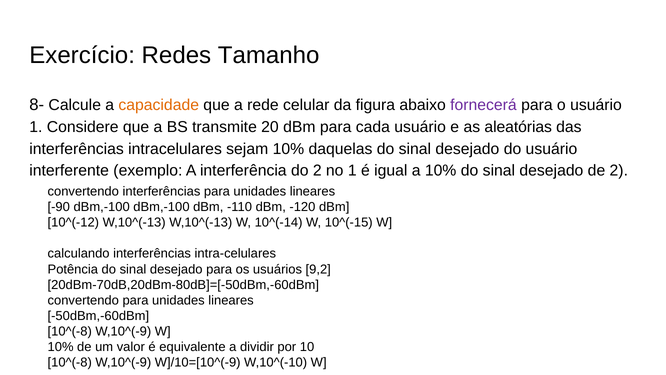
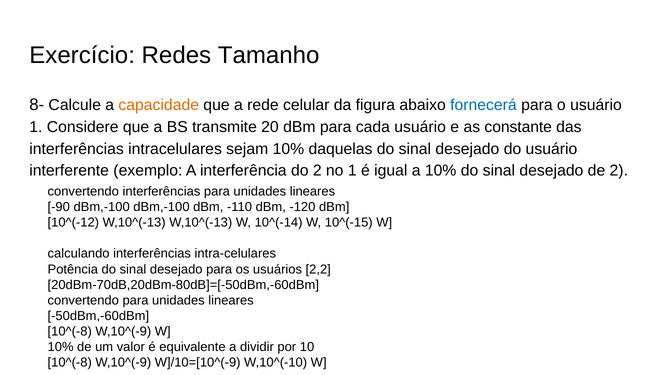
fornecerá colour: purple -> blue (483, 105)
aleatórias: aleatórias -> constante (518, 127)
9,2: 9,2 -> 2,2 (318, 269)
